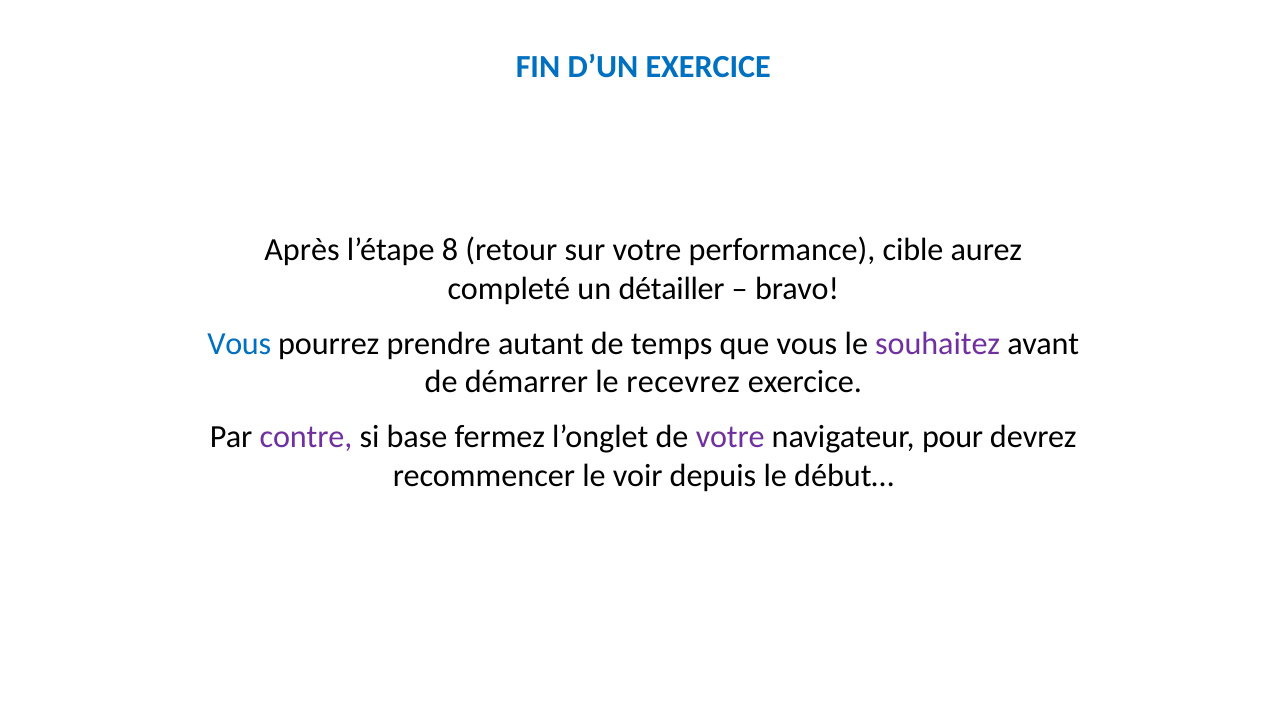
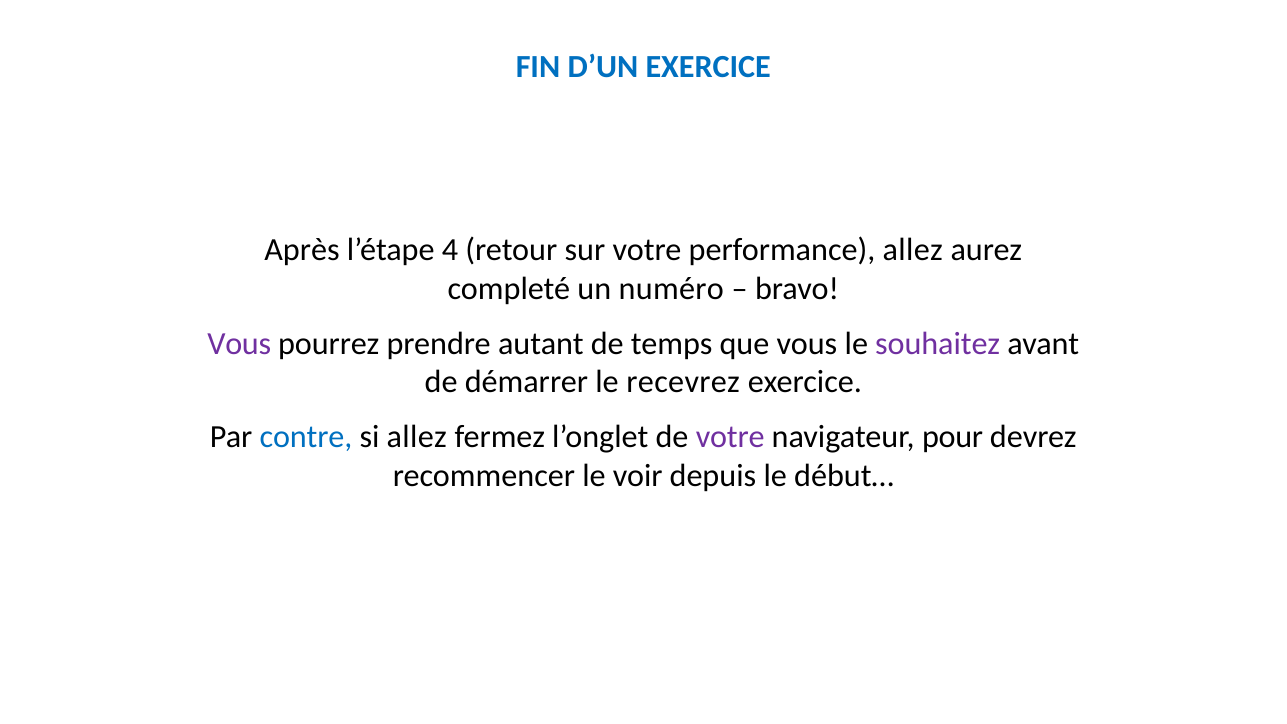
8: 8 -> 4 (450, 250)
performance cible: cible -> allez (913, 250)
détailler: détailler -> numéro (671, 289)
Vous colour: blue -> purple (239, 343)
contre colour: purple -> blue (306, 437)
si base: base -> allez (417, 437)
